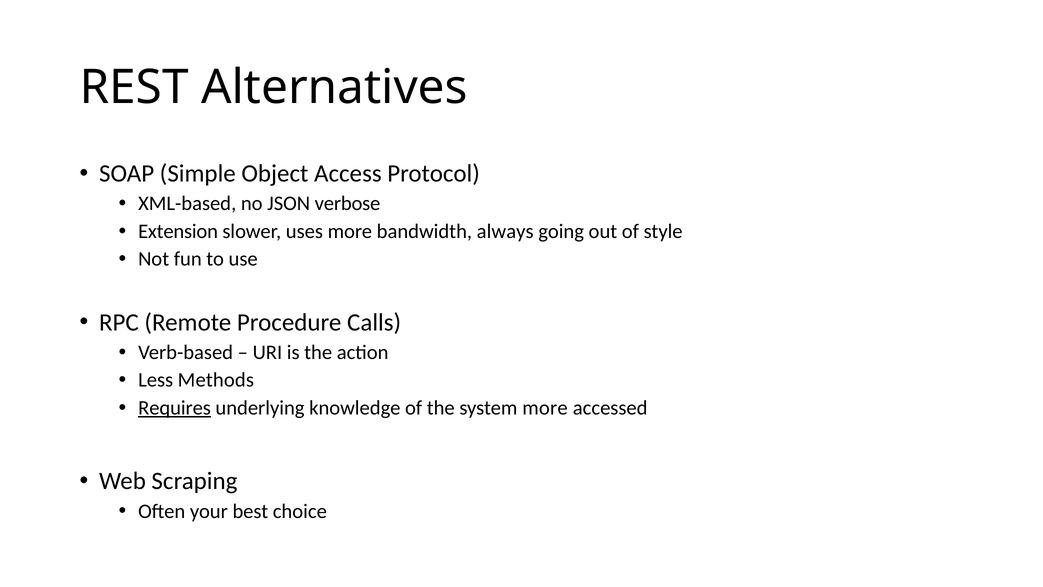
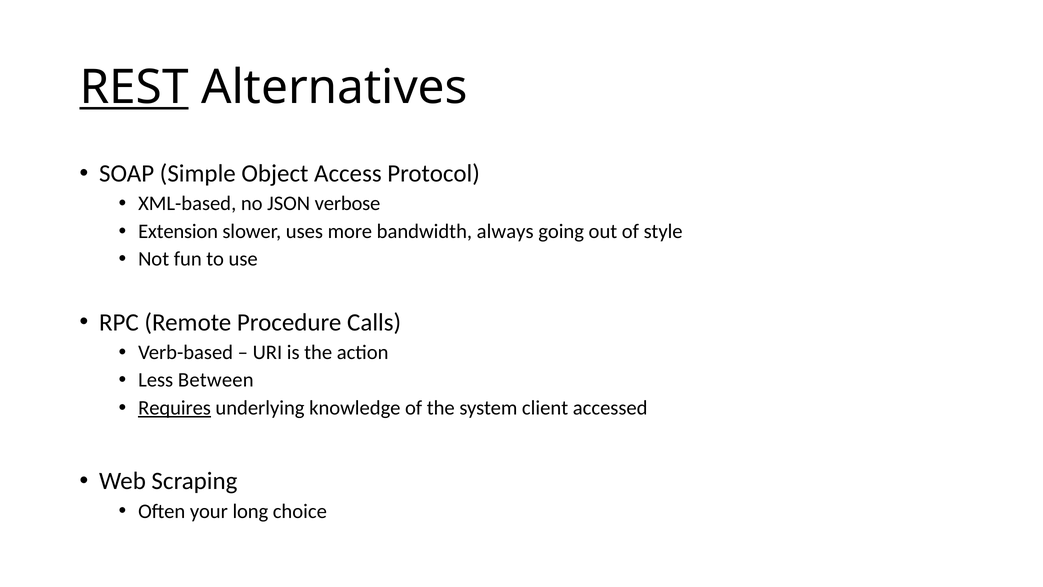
REST underline: none -> present (134, 88)
Methods: Methods -> Between (216, 380)
system more: more -> client (545, 408)
best: best -> long (250, 511)
